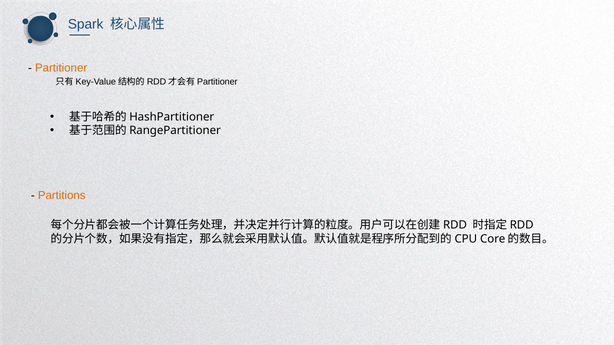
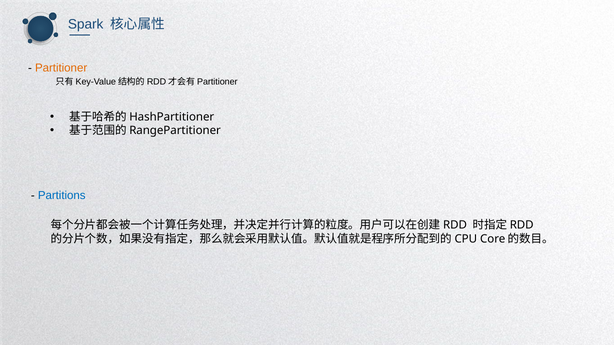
Partitions colour: orange -> blue (62, 196)
